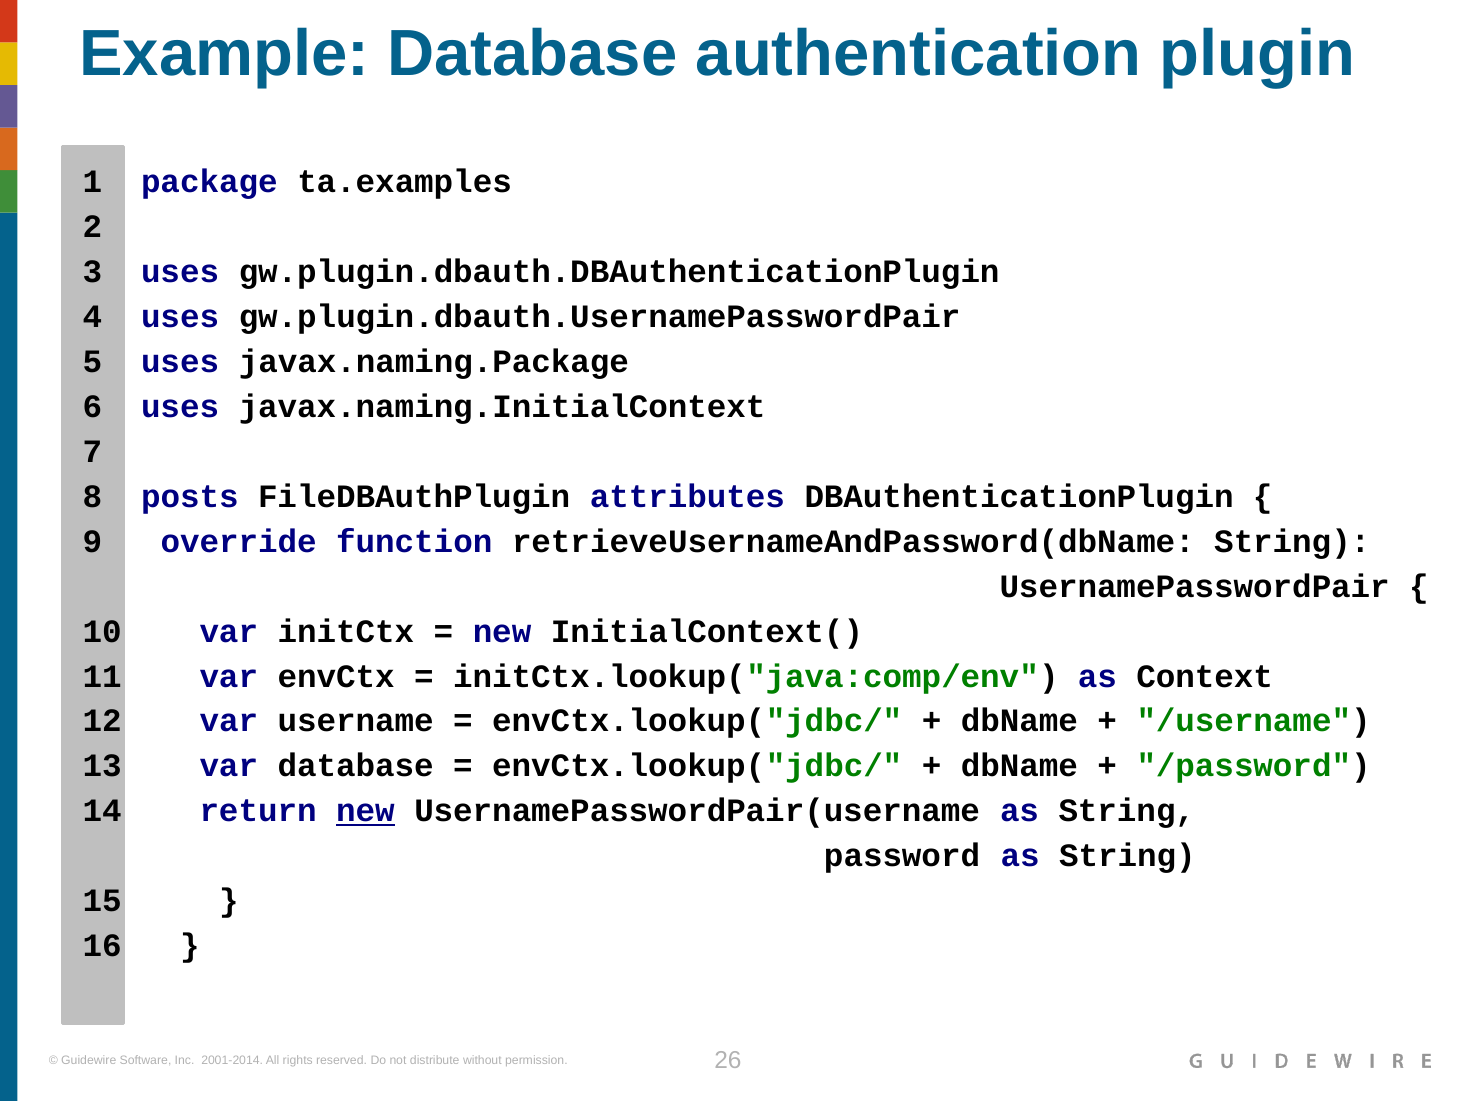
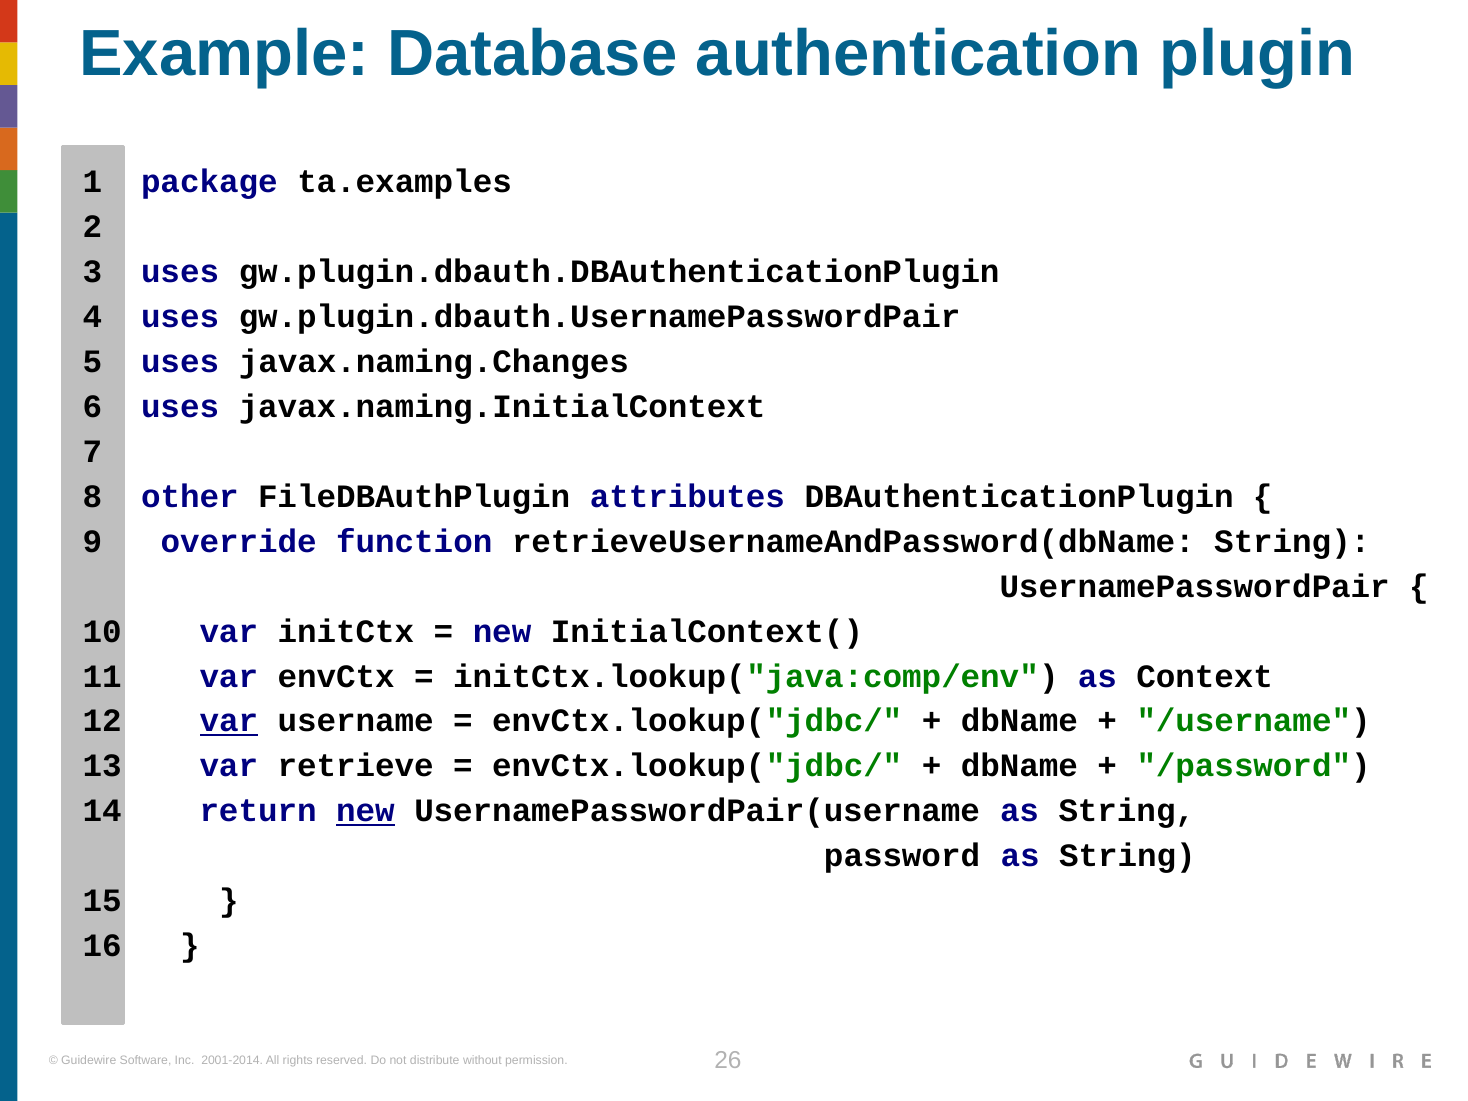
javax.naming.Package: javax.naming.Package -> javax.naming.Changes (434, 362)
posts: posts -> other (190, 496)
var underline: none -> present (229, 721)
var database: database -> retrieve (356, 766)
